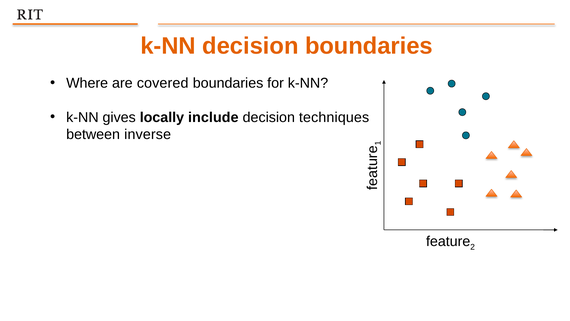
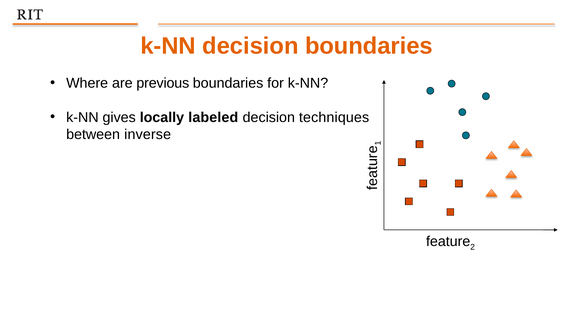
covered: covered -> previous (163, 83)
include: include -> labeled (213, 117)
